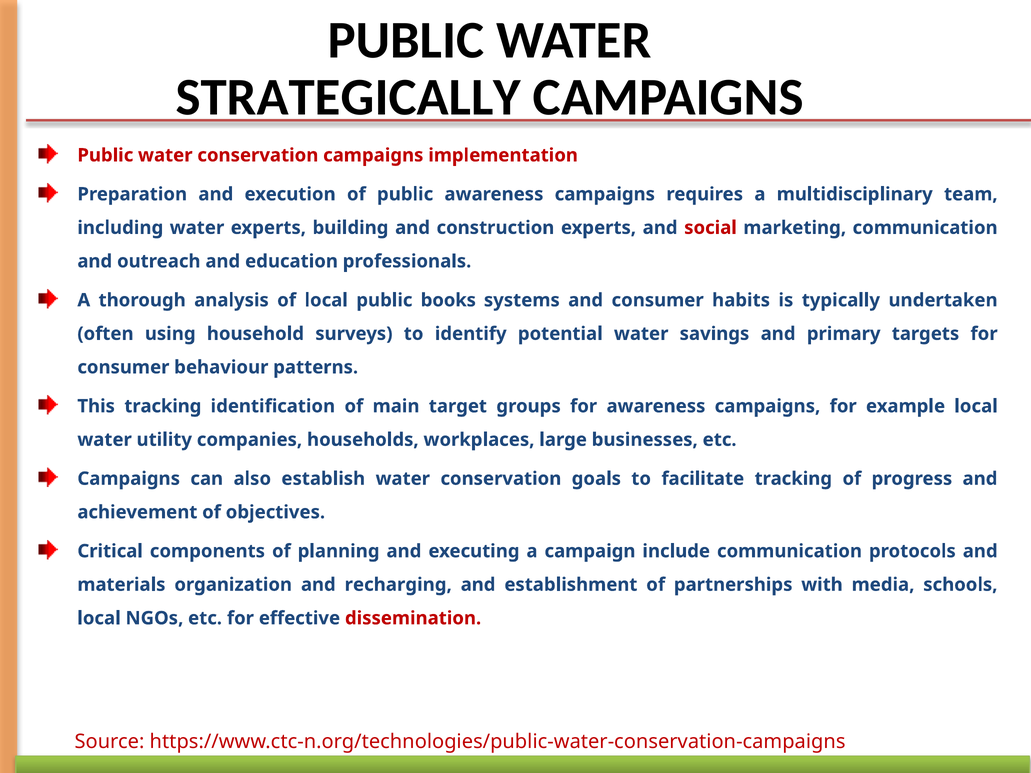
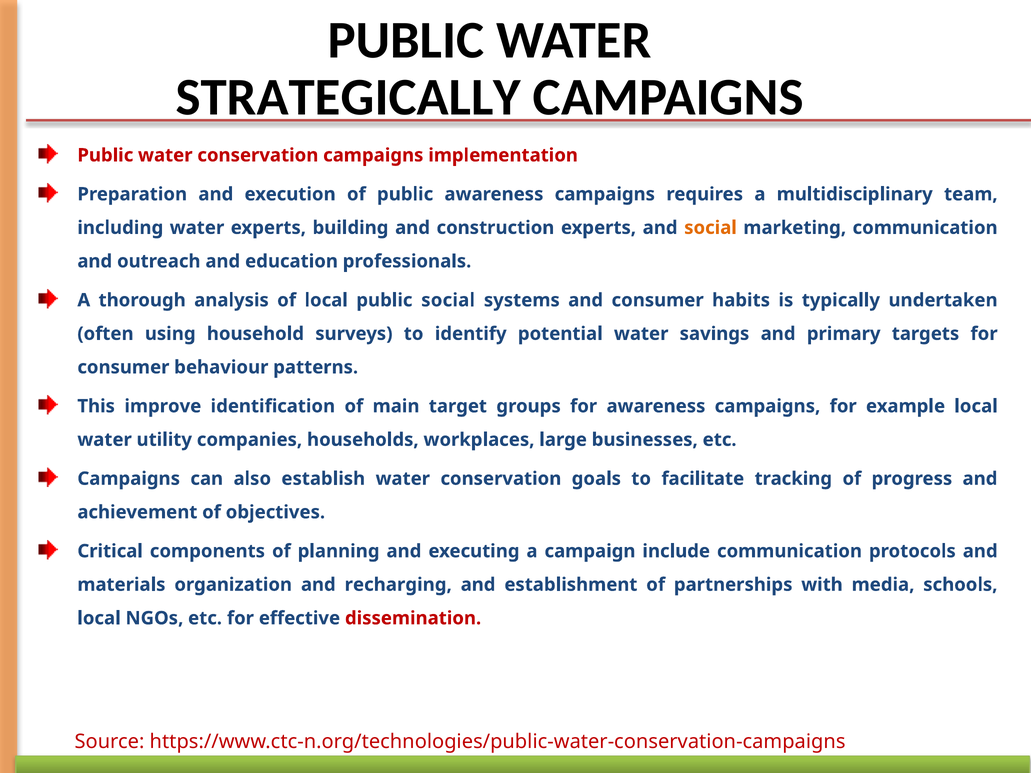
social colour: red -> orange (711, 228)
public books: books -> social (448, 300)
This tracking: tracking -> improve (163, 406)
